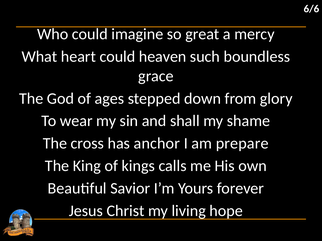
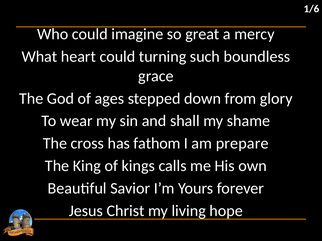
6/6: 6/6 -> 1/6 (311, 9)
heaven: heaven -> turning (163, 57)
anchor: anchor -> fathom (157, 144)
